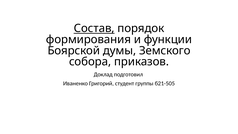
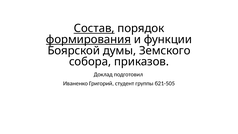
формирования underline: none -> present (88, 39)
